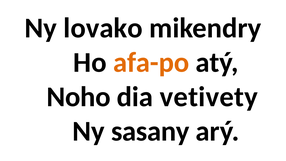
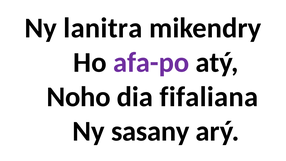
lovako: lovako -> lanitra (103, 28)
afa-po colour: orange -> purple (151, 62)
vetivety: vetivety -> fifaliana (209, 97)
